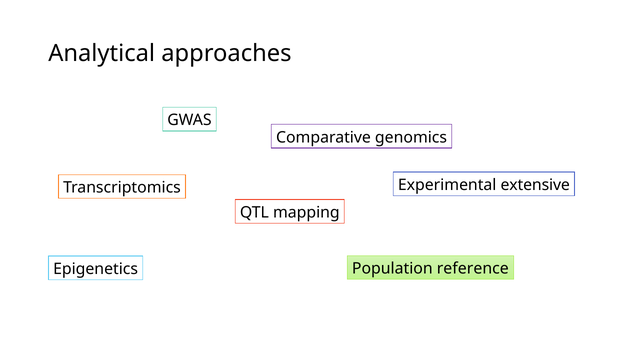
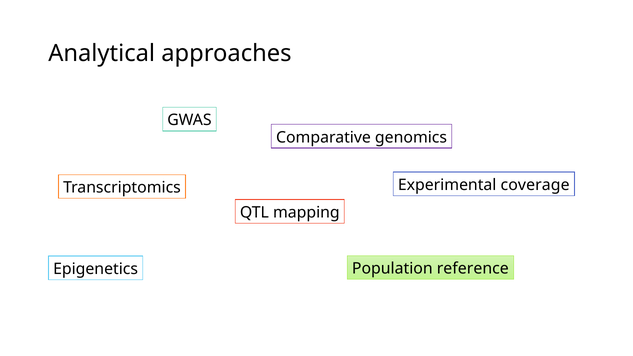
extensive: extensive -> coverage (535, 185)
